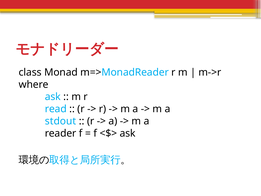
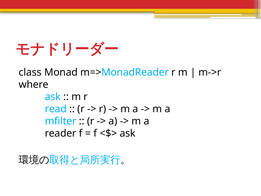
stdout: stdout -> mfilter (61, 121)
